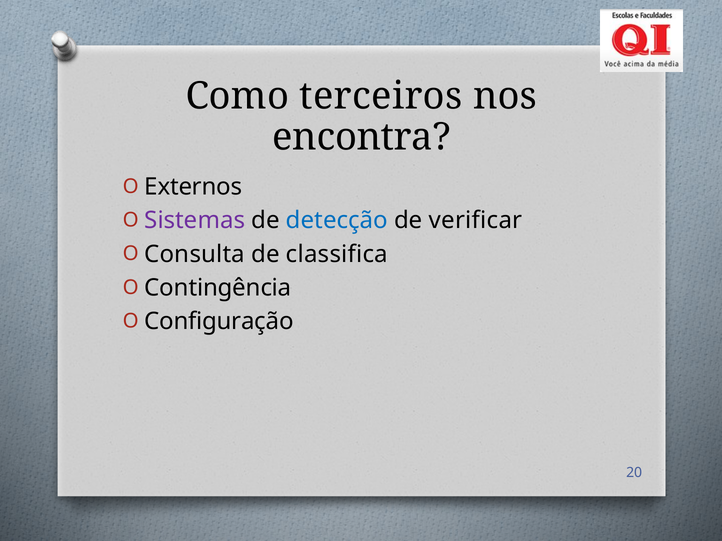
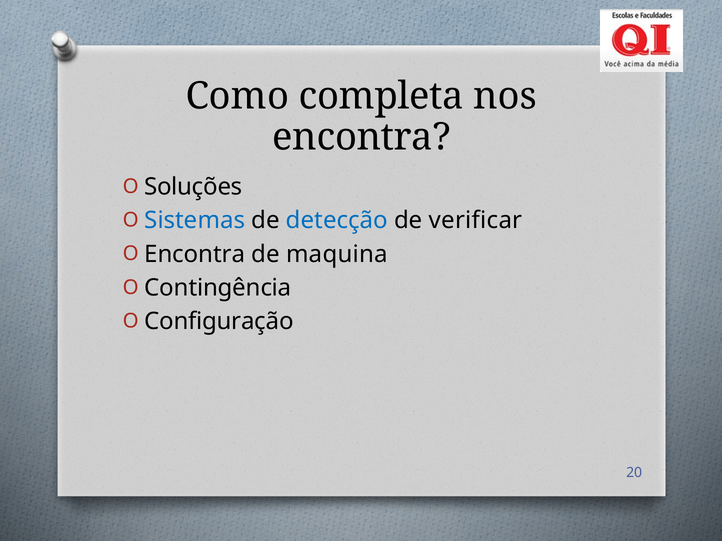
terceiros: terceiros -> completa (381, 96)
Externos: Externos -> Soluções (193, 187)
Sistemas colour: purple -> blue (195, 221)
Consulta: Consulta -> Encontra (195, 254)
classifica: classifica -> maquina (337, 254)
